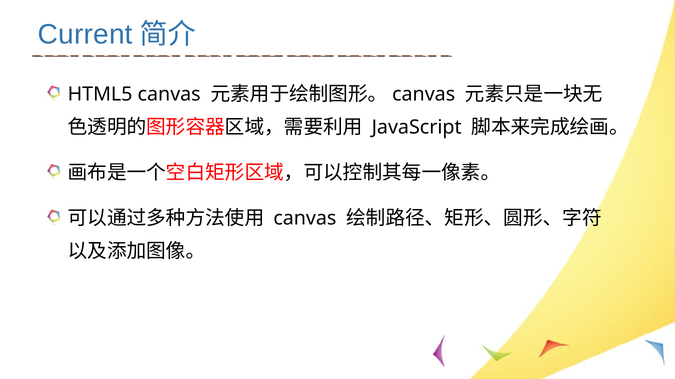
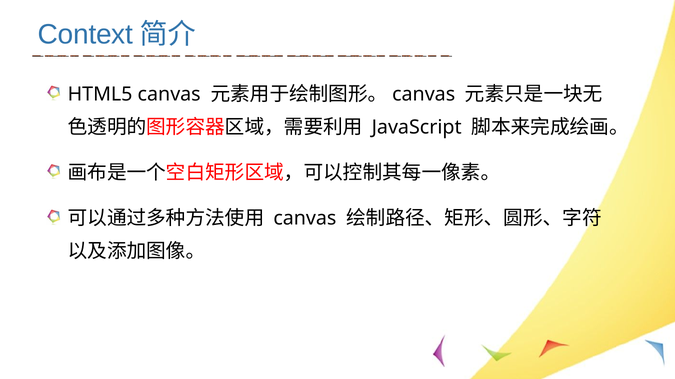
Current: Current -> Context (85, 34)
